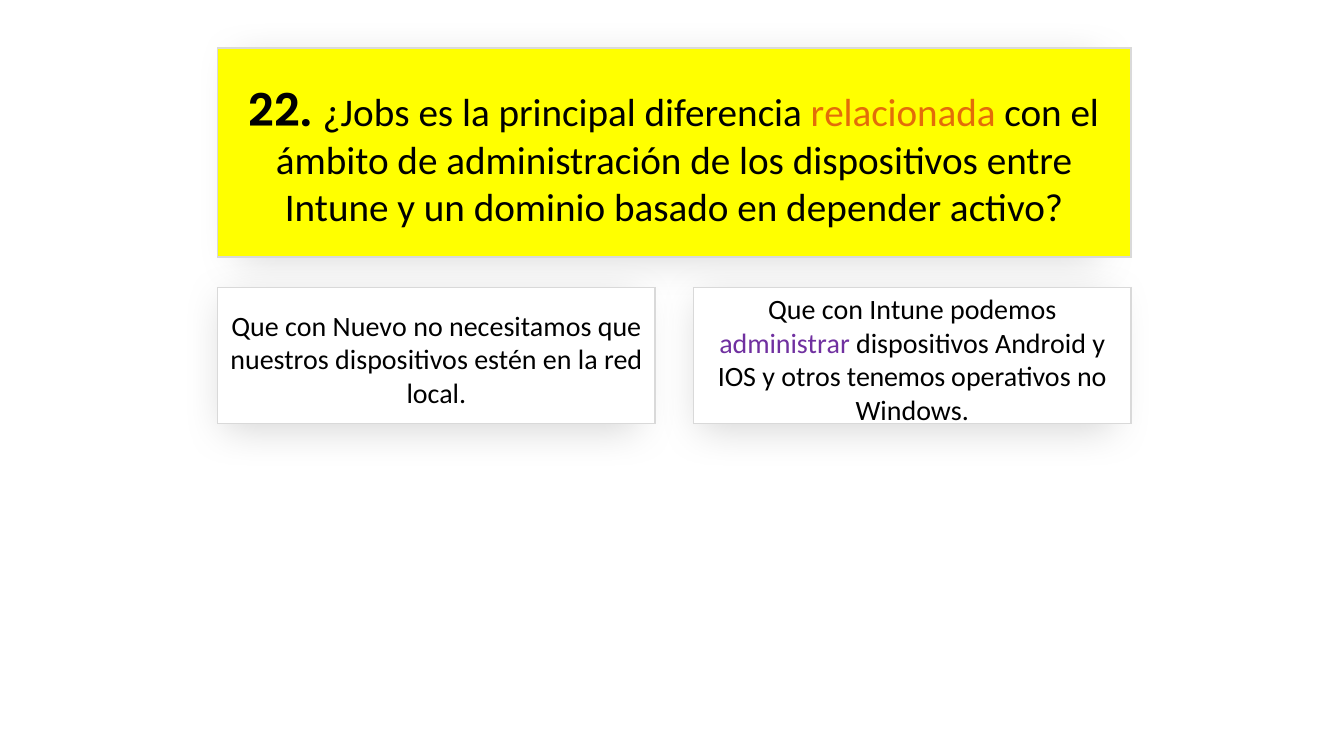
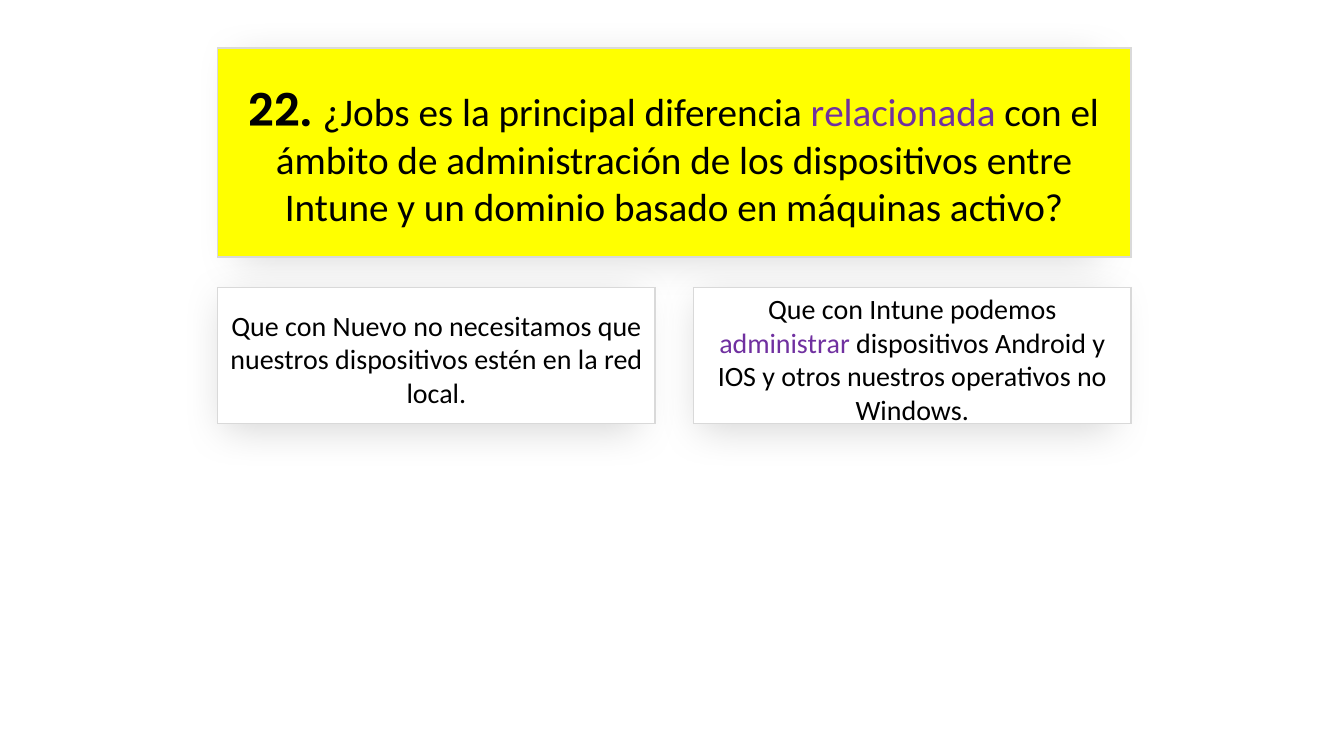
relacionada colour: orange -> purple (903, 113)
depender: depender -> máquinas (864, 209)
otros tenemos: tenemos -> nuestros (896, 378)
